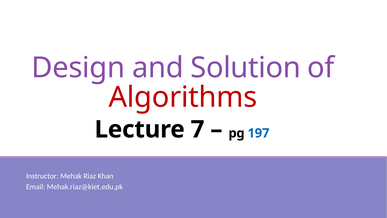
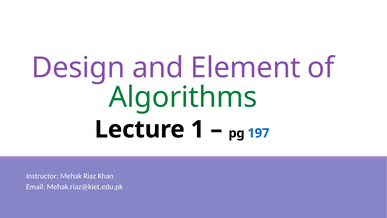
Solution: Solution -> Element (246, 68)
Algorithms colour: red -> green (183, 97)
7: 7 -> 1 (198, 129)
